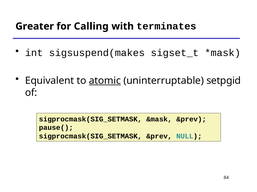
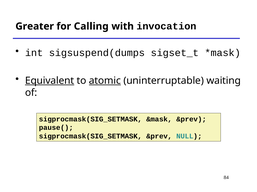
terminates: terminates -> invocation (166, 26)
sigsuspend(makes: sigsuspend(makes -> sigsuspend(dumps (97, 53)
Equivalent underline: none -> present (50, 81)
setpgid: setpgid -> waiting (224, 81)
